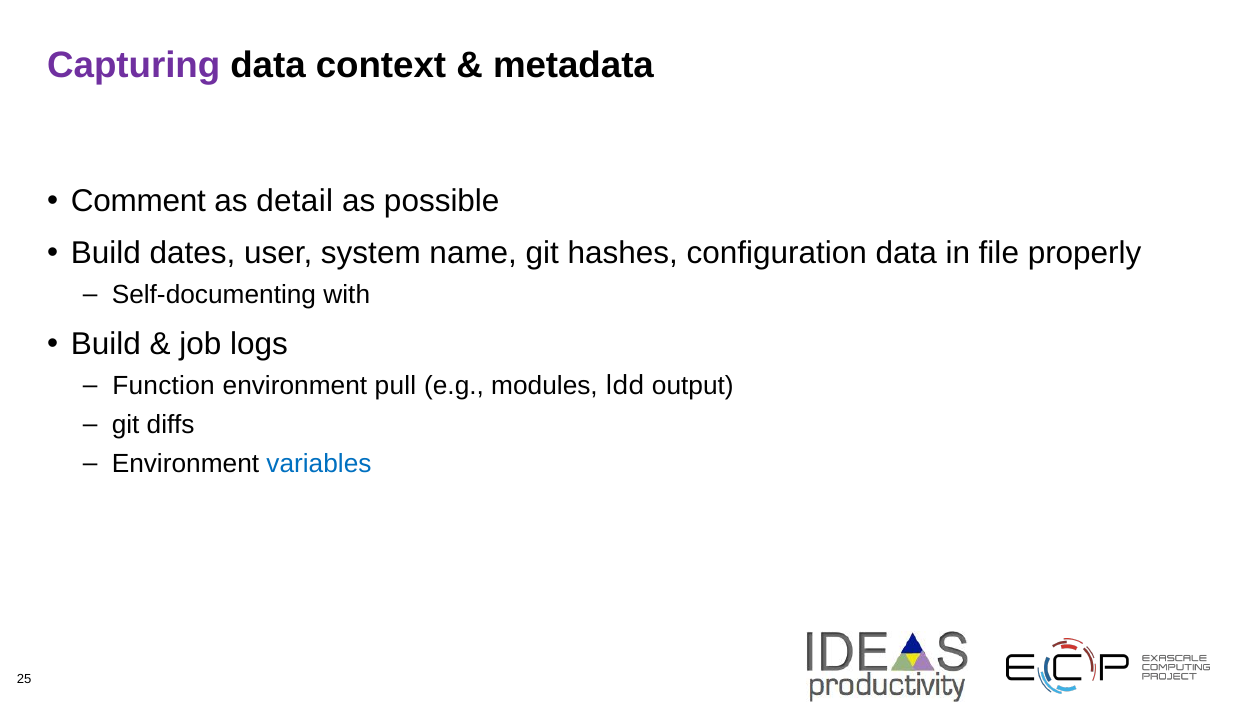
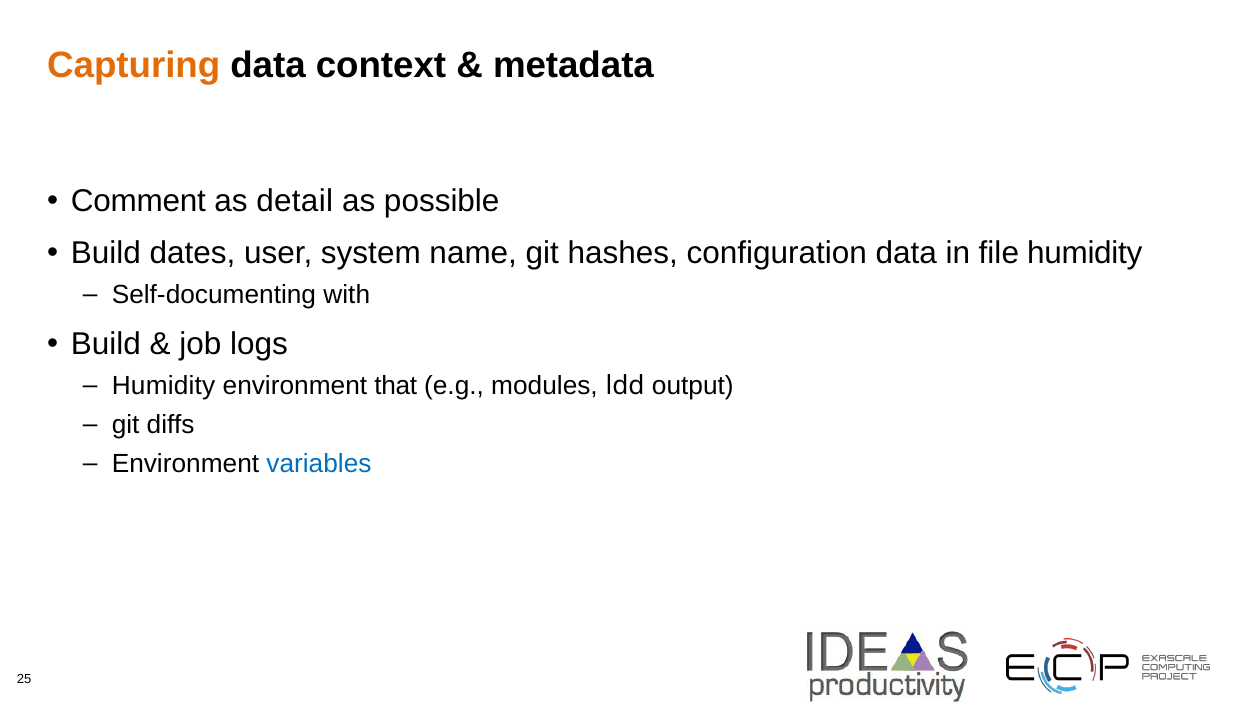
Capturing colour: purple -> orange (134, 65)
file properly: properly -> humidity (1085, 253)
Function: Function -> Humidity (164, 386)
pull: pull -> that (396, 386)
